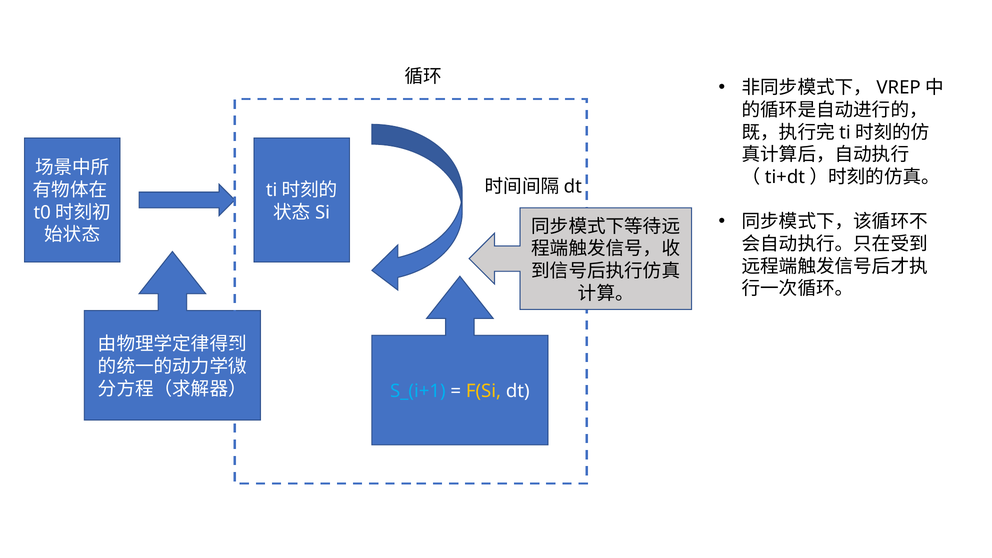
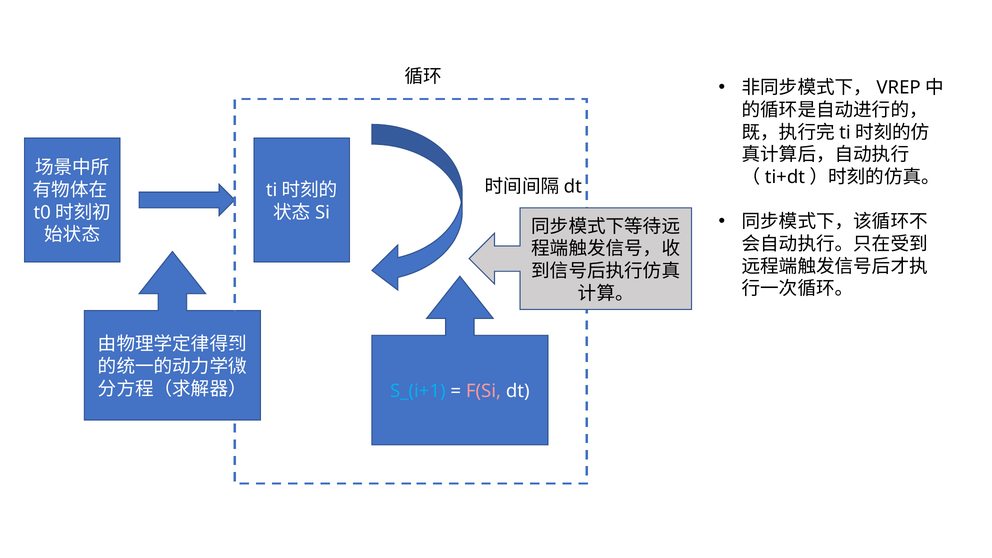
F(Si colour: yellow -> pink (483, 391)
